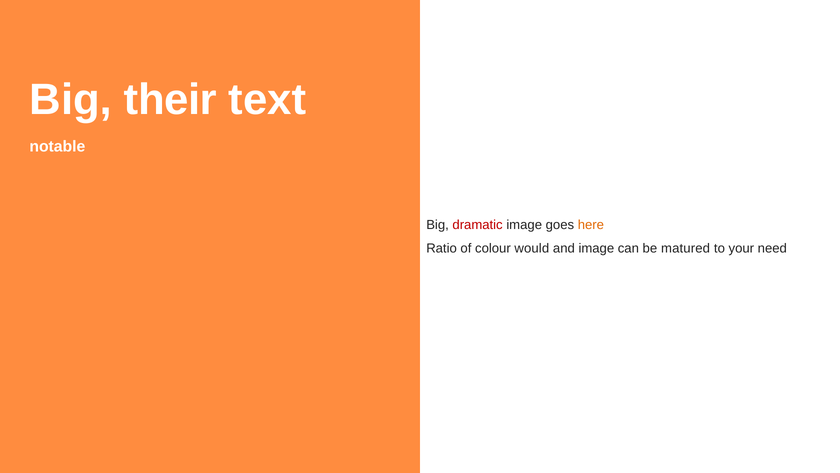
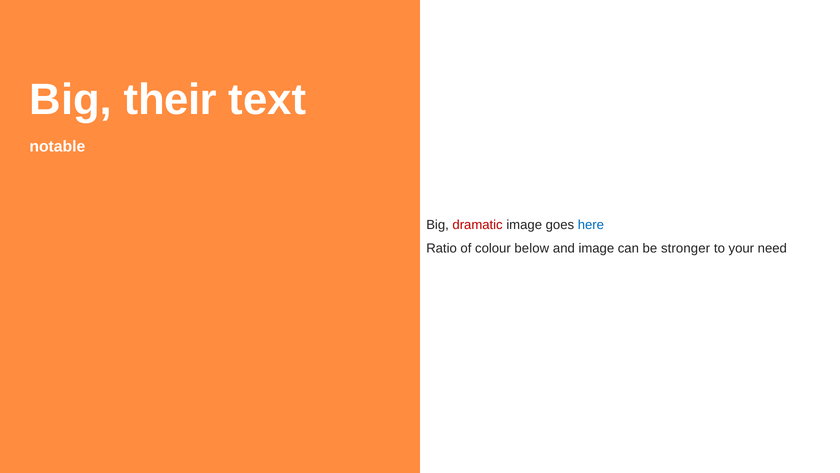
here colour: orange -> blue (591, 225)
would: would -> below (532, 248)
matured: matured -> stronger (686, 248)
